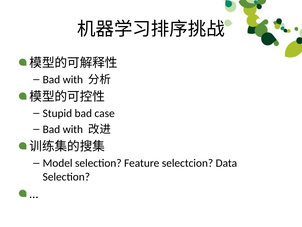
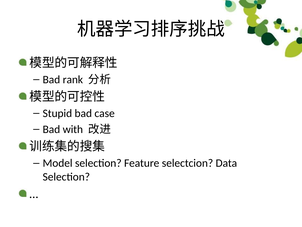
with: with -> rank (73, 79)
